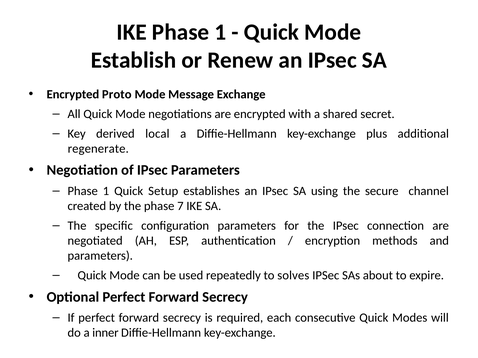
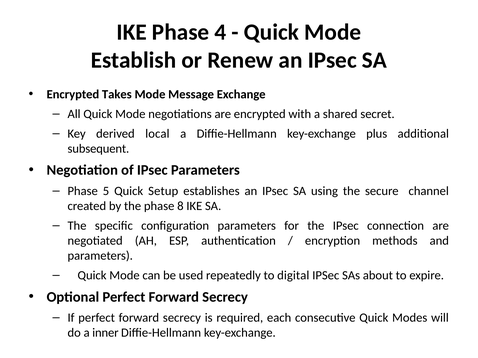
IKE Phase 1: 1 -> 4 (220, 32)
Proto: Proto -> Takes (117, 94)
regenerate: regenerate -> subsequent (98, 149)
1: 1 -> 5 (106, 191)
7: 7 -> 8 (180, 206)
solves: solves -> digital (293, 276)
